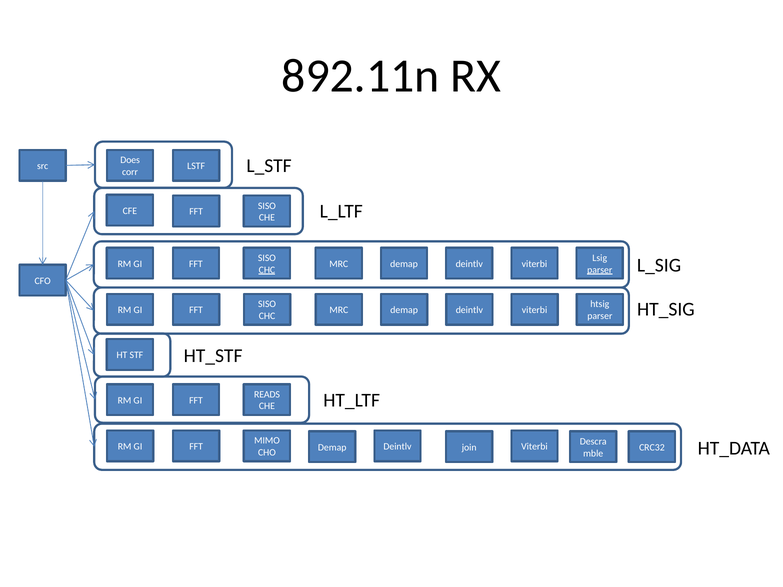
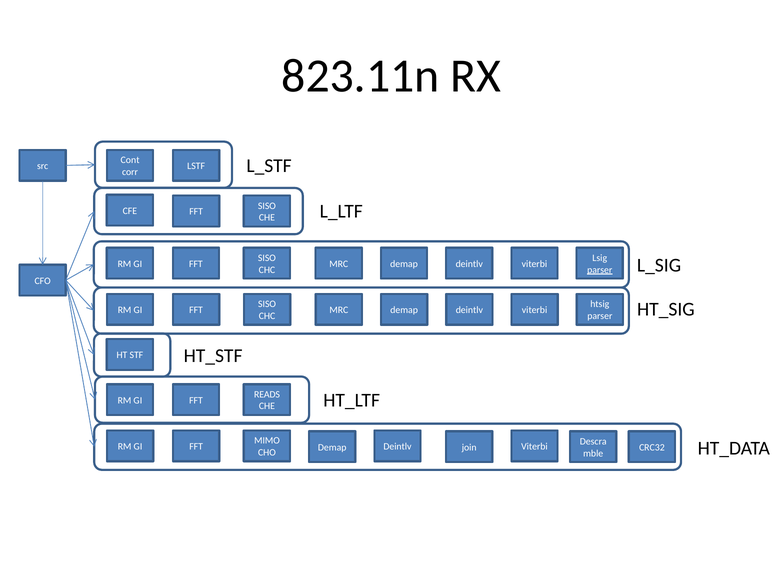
892.11n: 892.11n -> 823.11n (360, 76)
Does: Does -> Cont (130, 160)
CHC underline: present -> none (267, 270)
